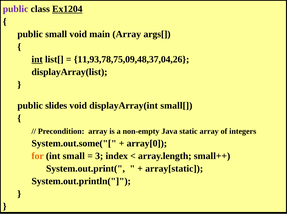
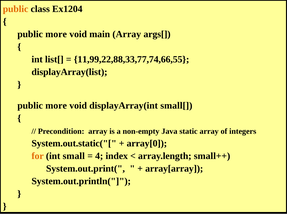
public colour: purple -> orange (16, 9)
Ex1204 underline: present -> none (67, 9)
small: small -> more (56, 34)
int underline: present -> none (37, 59)
11,93,78,75,09,48,37,04,26: 11,93,78,75,09,48,37,04,26 -> 11,99,22,88,33,77,74,66,55 (132, 59)
slides: slides -> more (56, 106)
System.out.some("[: System.out.some("[ -> System.out.static("[ (74, 144)
3: 3 -> 4 (99, 156)
array[static: array[static -> array[array (174, 169)
